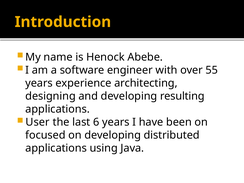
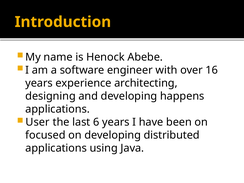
55: 55 -> 16 (212, 70)
resulting: resulting -> happens (182, 96)
